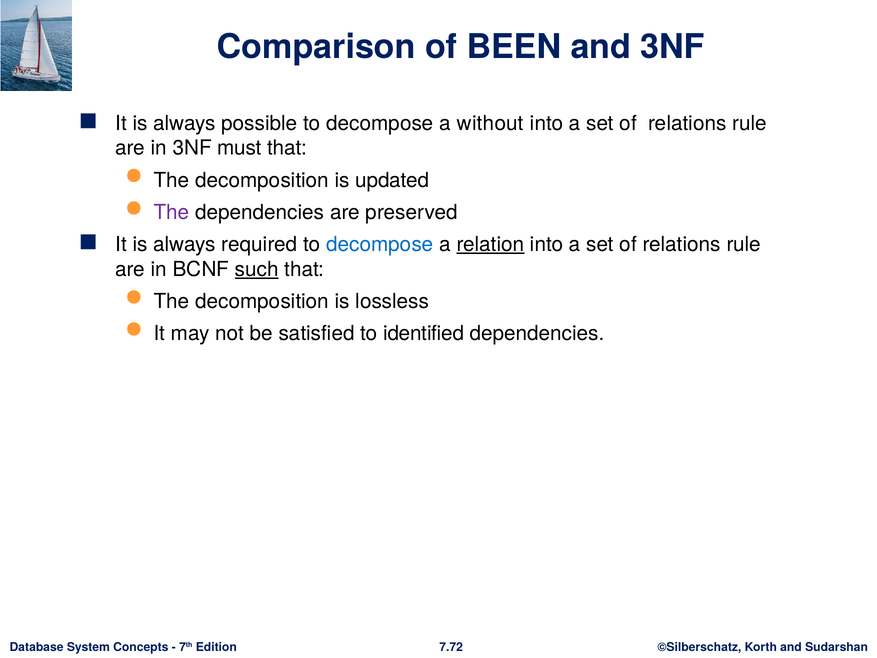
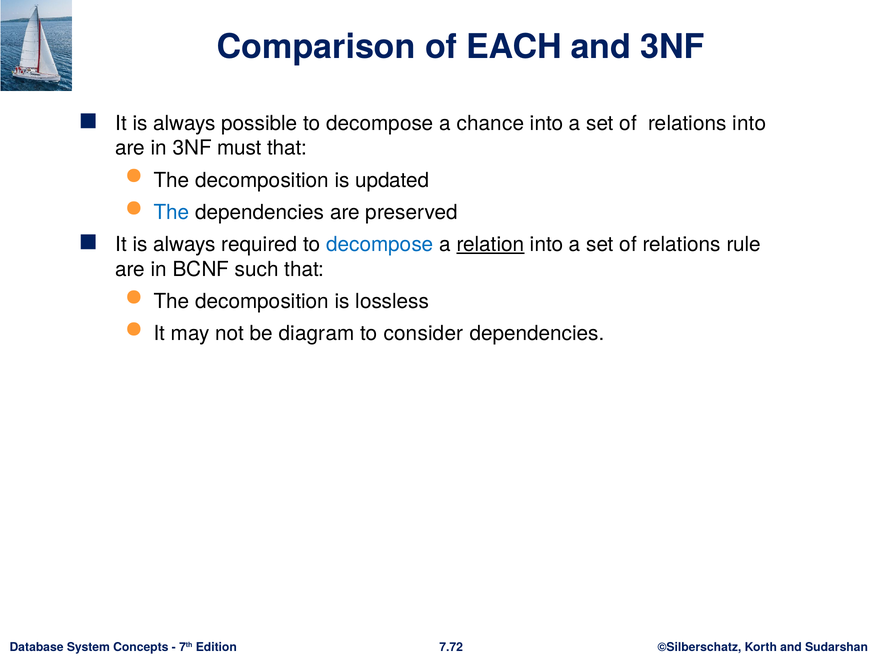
BEEN: BEEN -> EACH (514, 47)
without: without -> chance (490, 123)
rule: rule -> into (749, 123)
The colour: purple -> blue (172, 212)
such underline: present -> none (257, 269)
satisfied: satisfied -> diagram (317, 333)
identified: identified -> consider (423, 333)
